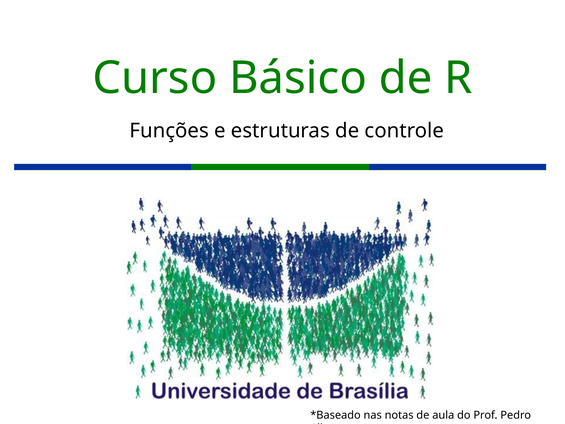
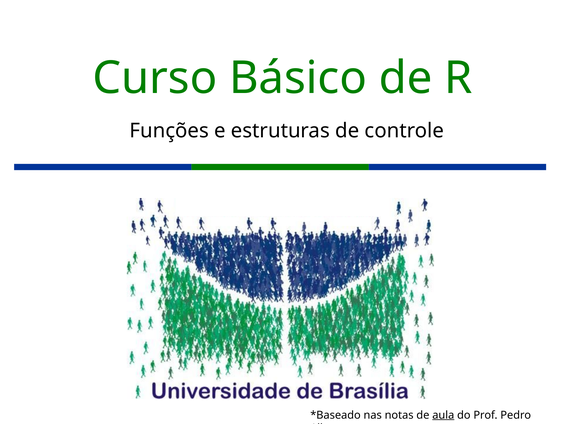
aula underline: none -> present (443, 415)
